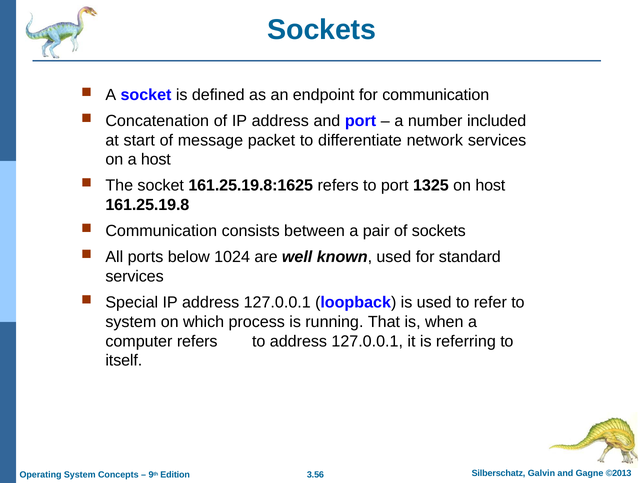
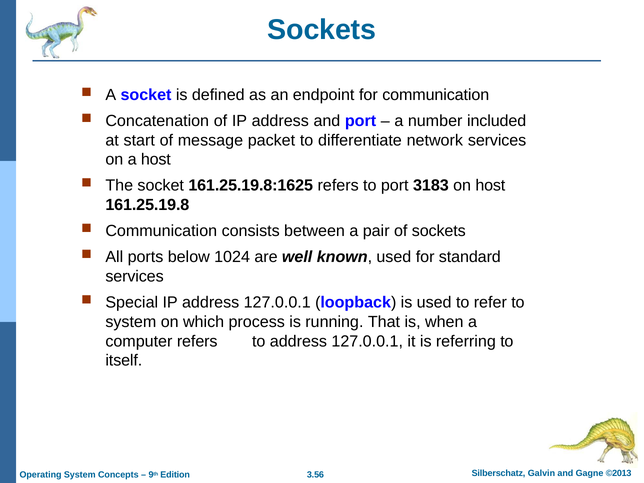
1325: 1325 -> 3183 (431, 186)
